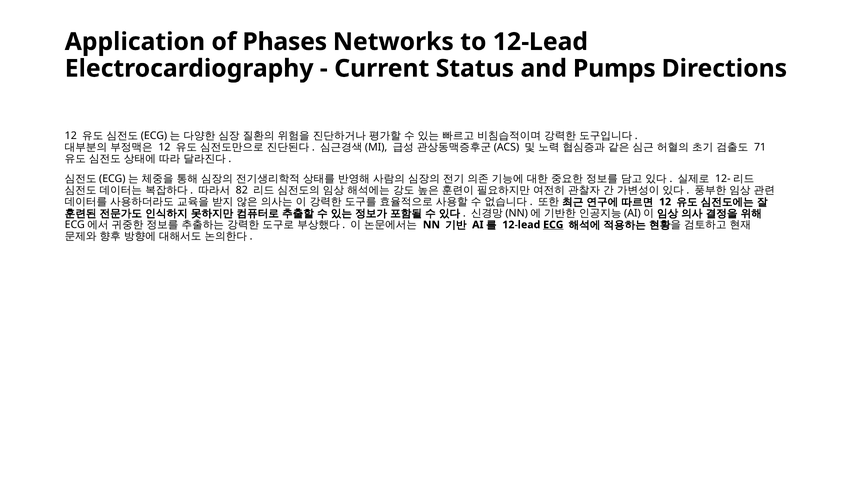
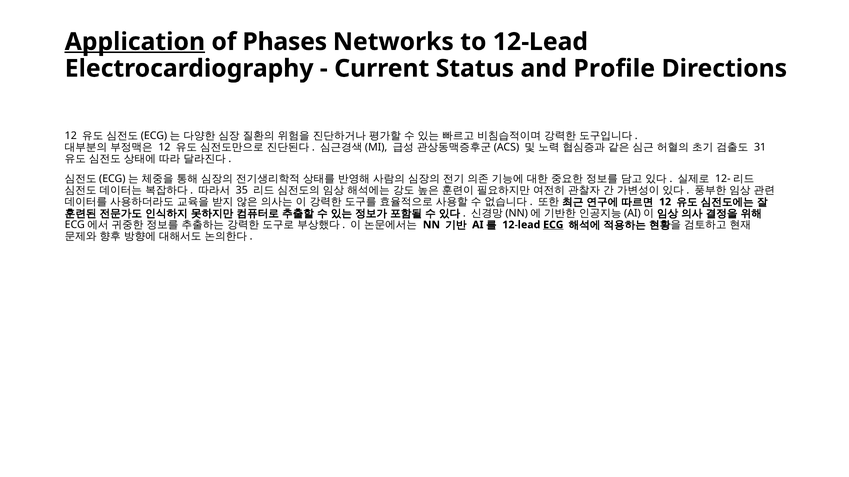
Application underline: none -> present (135, 42)
Pumps: Pumps -> Profile (614, 69)
71: 71 -> 31 (760, 147)
82: 82 -> 35 (242, 191)
